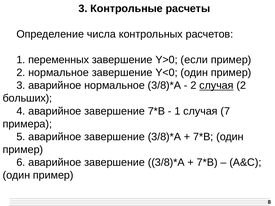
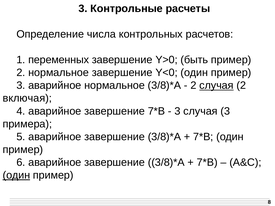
если: если -> быть (194, 60)
больших: больших -> включая (27, 98)
1: 1 -> 3 (177, 111)
случая 7: 7 -> 3 (225, 111)
один underline: none -> present (16, 175)
